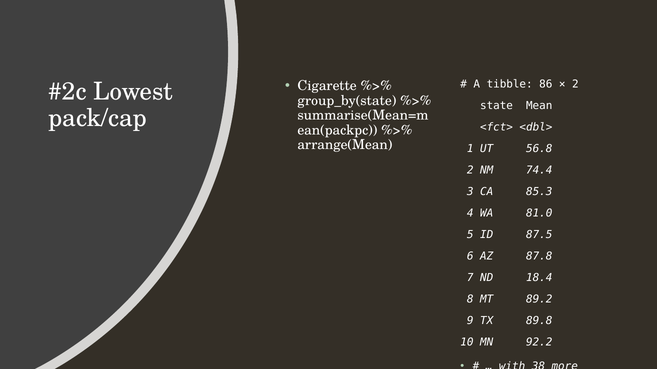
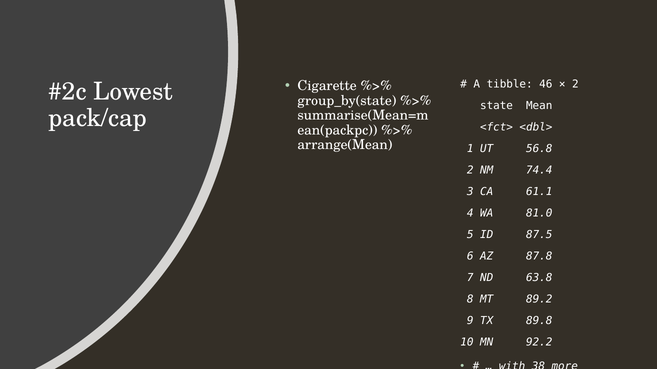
86: 86 -> 46 (546, 84)
85.3: 85.3 -> 61.1 (539, 192)
18.4: 18.4 -> 63.8 (539, 278)
